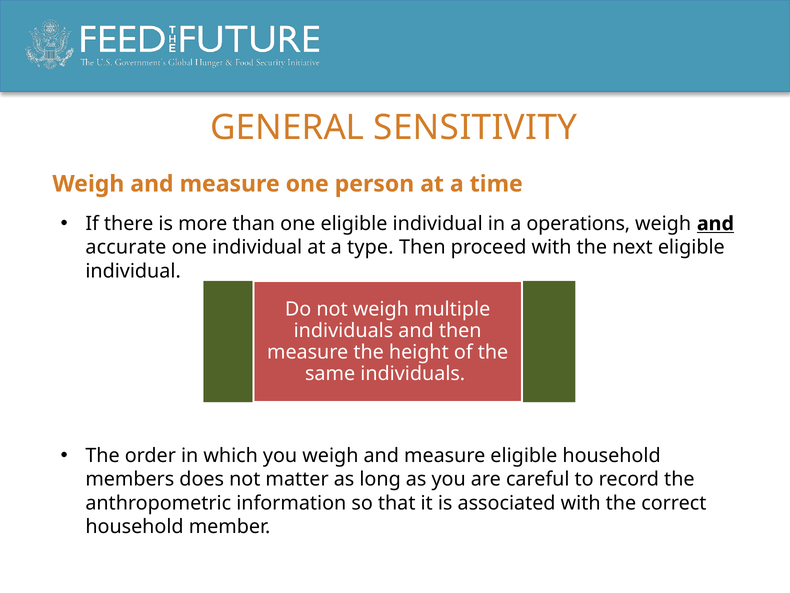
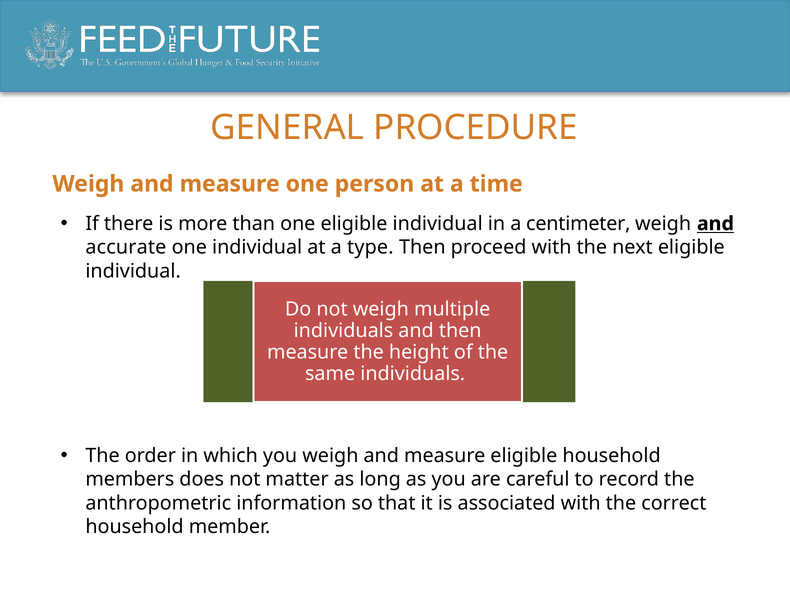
SENSITIVITY: SENSITIVITY -> PROCEDURE (476, 127)
operations: operations -> centimeter (578, 224)
